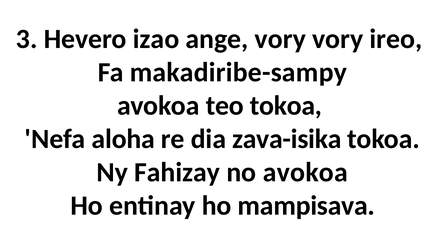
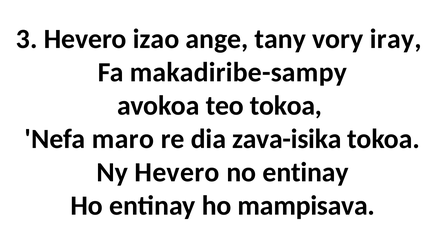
ange vory: vory -> tany (280, 39)
ireo: ireo -> iray (396, 39)
aloha: aloha -> maro (123, 139)
Ny Fahizay: Fahizay -> Hevero (177, 173)
no avokoa: avokoa -> entinay (306, 173)
